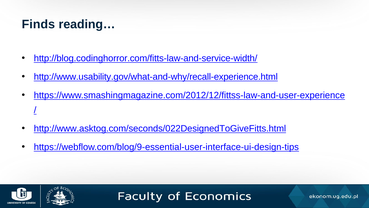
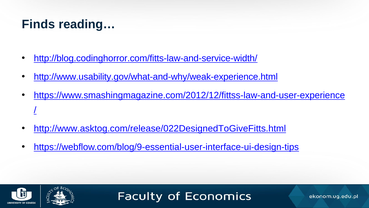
http://www.usability.gov/what-and-why/recall-experience.html: http://www.usability.gov/what-and-why/recall-experience.html -> http://www.usability.gov/what-and-why/weak-experience.html (156, 77)
http://www.asktog.com/seconds/022DesignedToGiveFitts.html: http://www.asktog.com/seconds/022DesignedToGiveFitts.html -> http://www.asktog.com/release/022DesignedToGiveFitts.html (160, 128)
